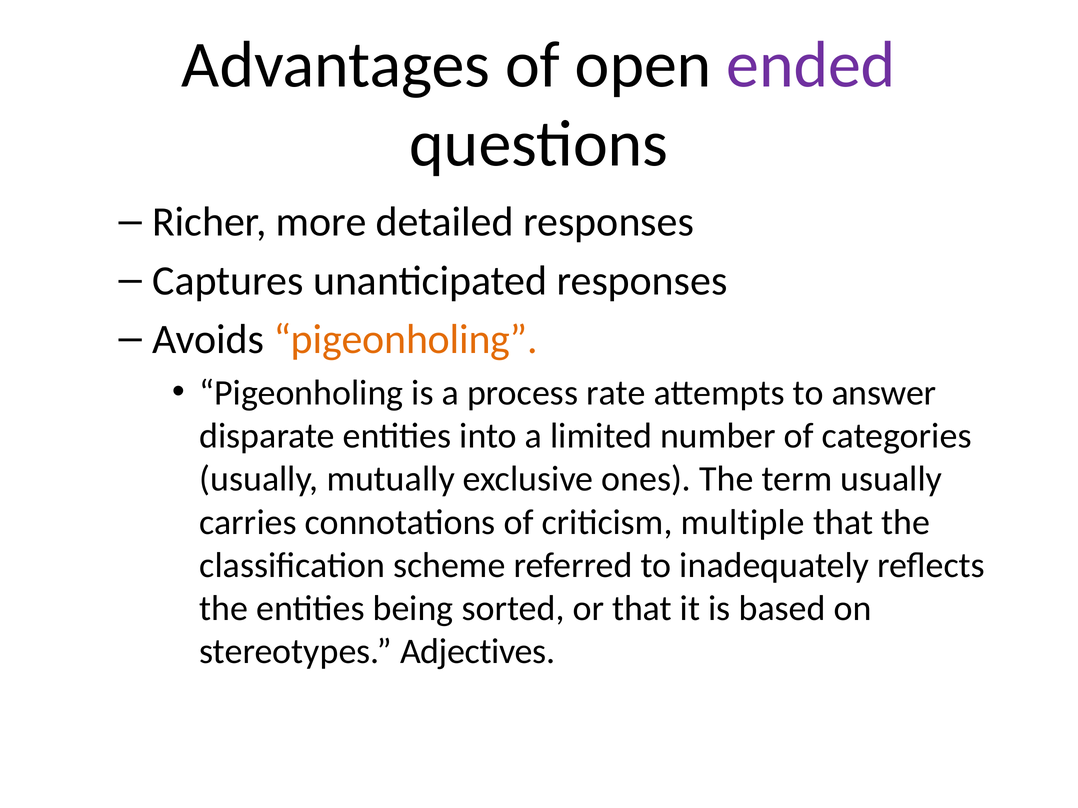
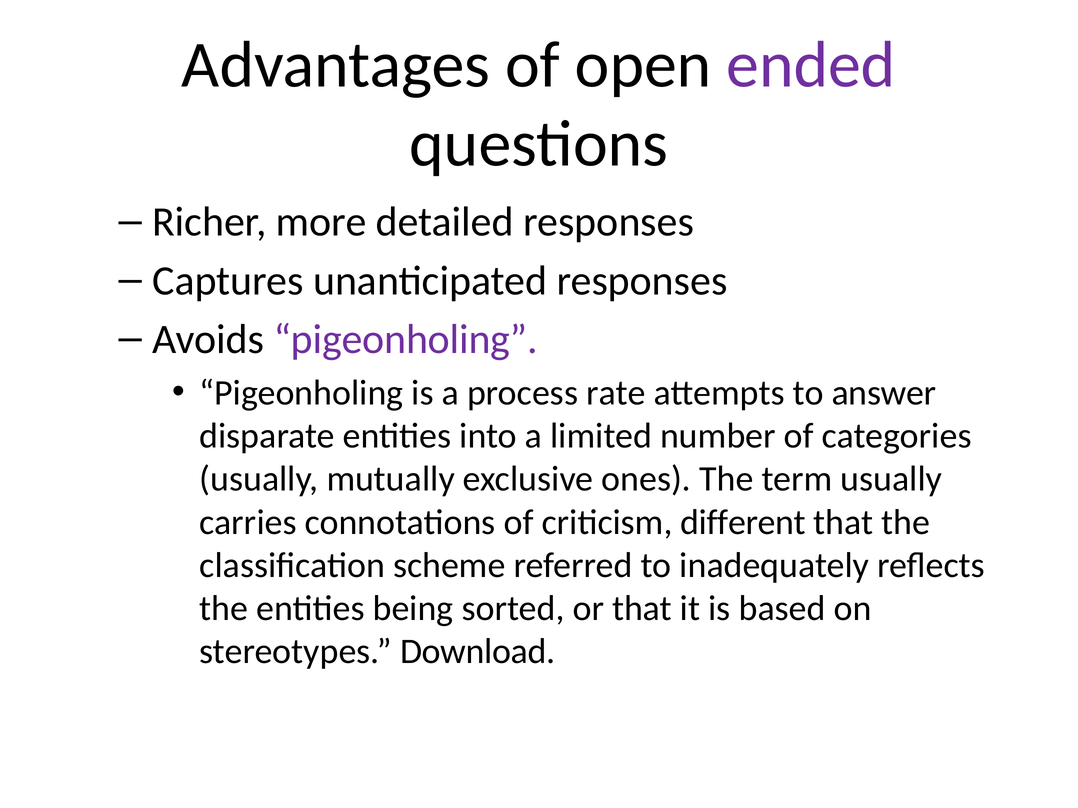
pigeonholing colour: orange -> purple (406, 340)
multiple: multiple -> different (743, 522)
Adjectives: Adjectives -> Download (478, 652)
